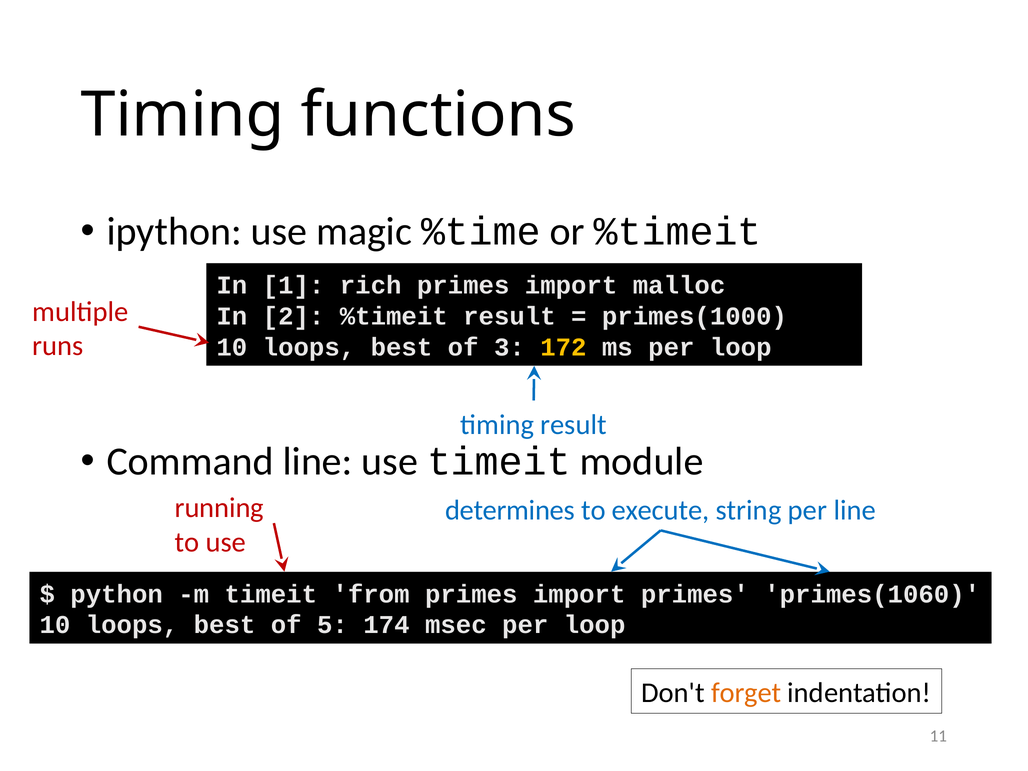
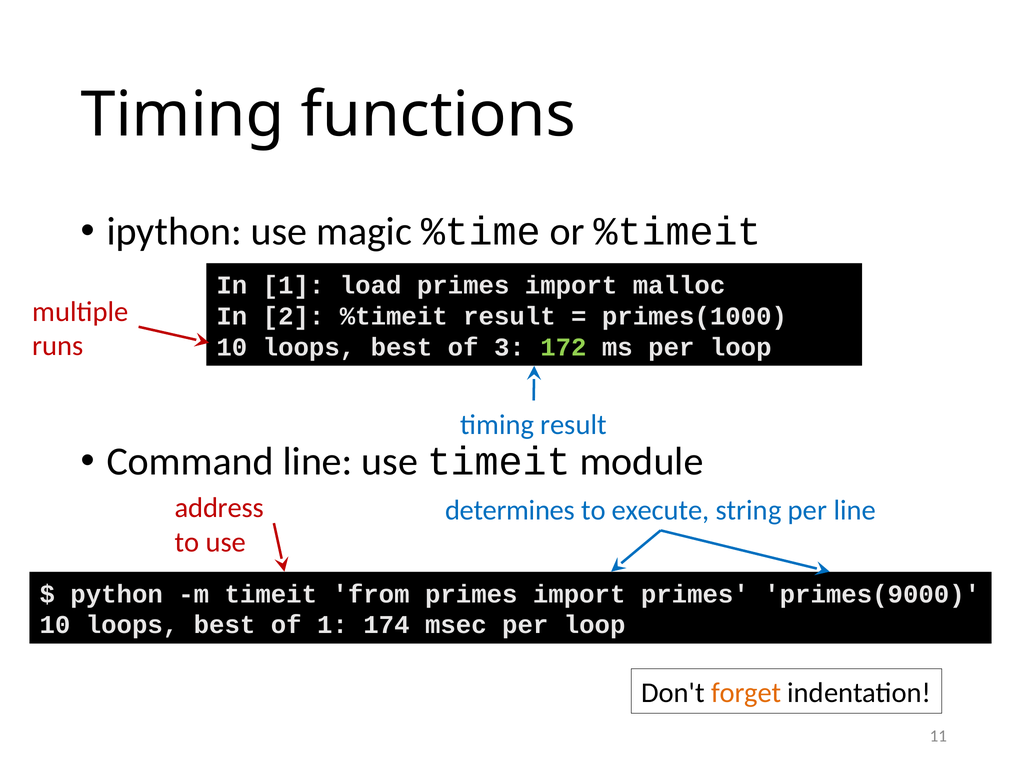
rich: rich -> load (371, 285)
172 colour: yellow -> light green (563, 347)
running: running -> address (219, 508)
primes(1060: primes(1060 -> primes(9000 (872, 594)
of 5: 5 -> 1 (332, 625)
